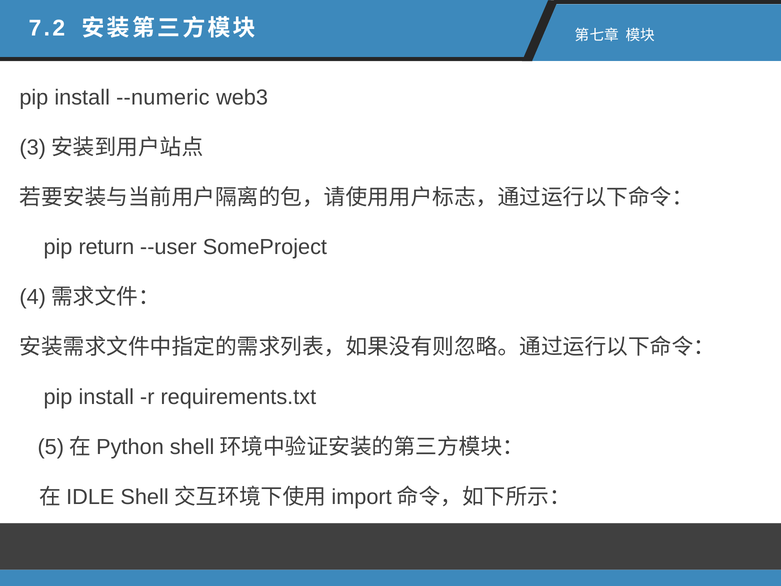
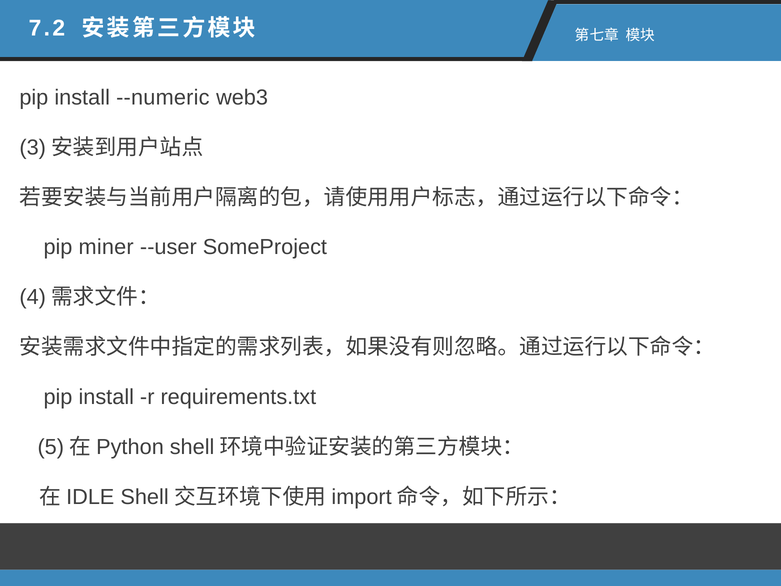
return: return -> miner (106, 247)
